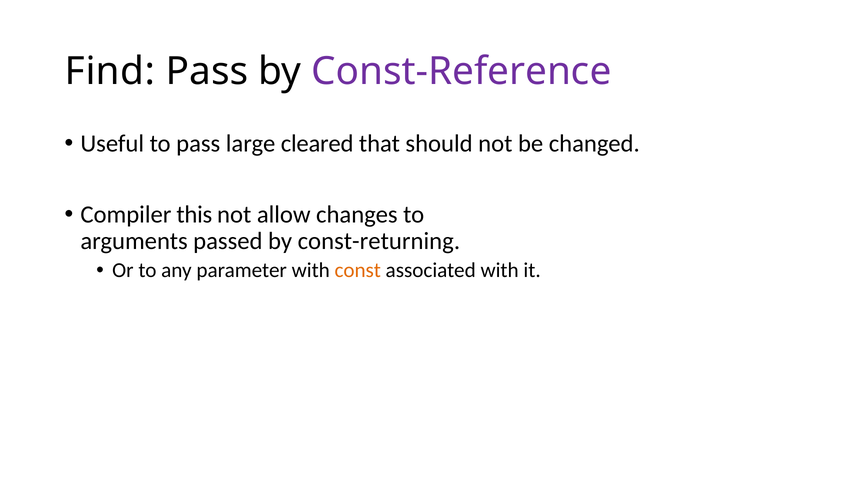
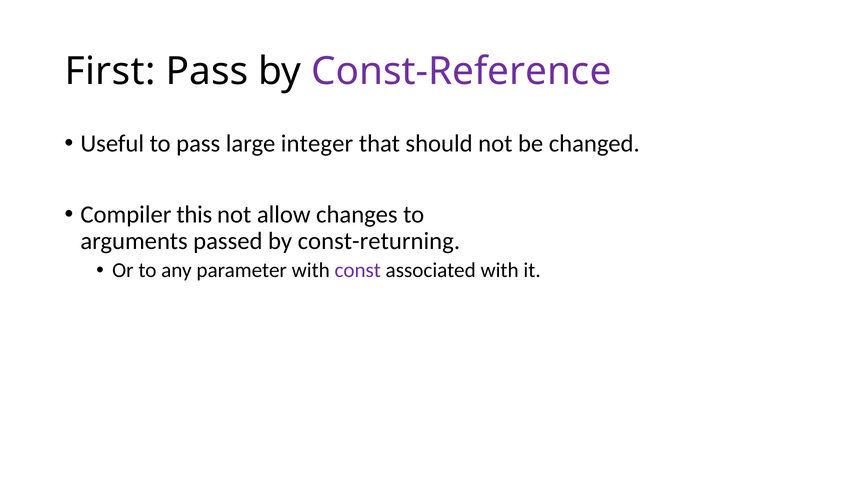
Find: Find -> First (110, 71)
cleared: cleared -> integer (317, 143)
const colour: orange -> purple (358, 270)
